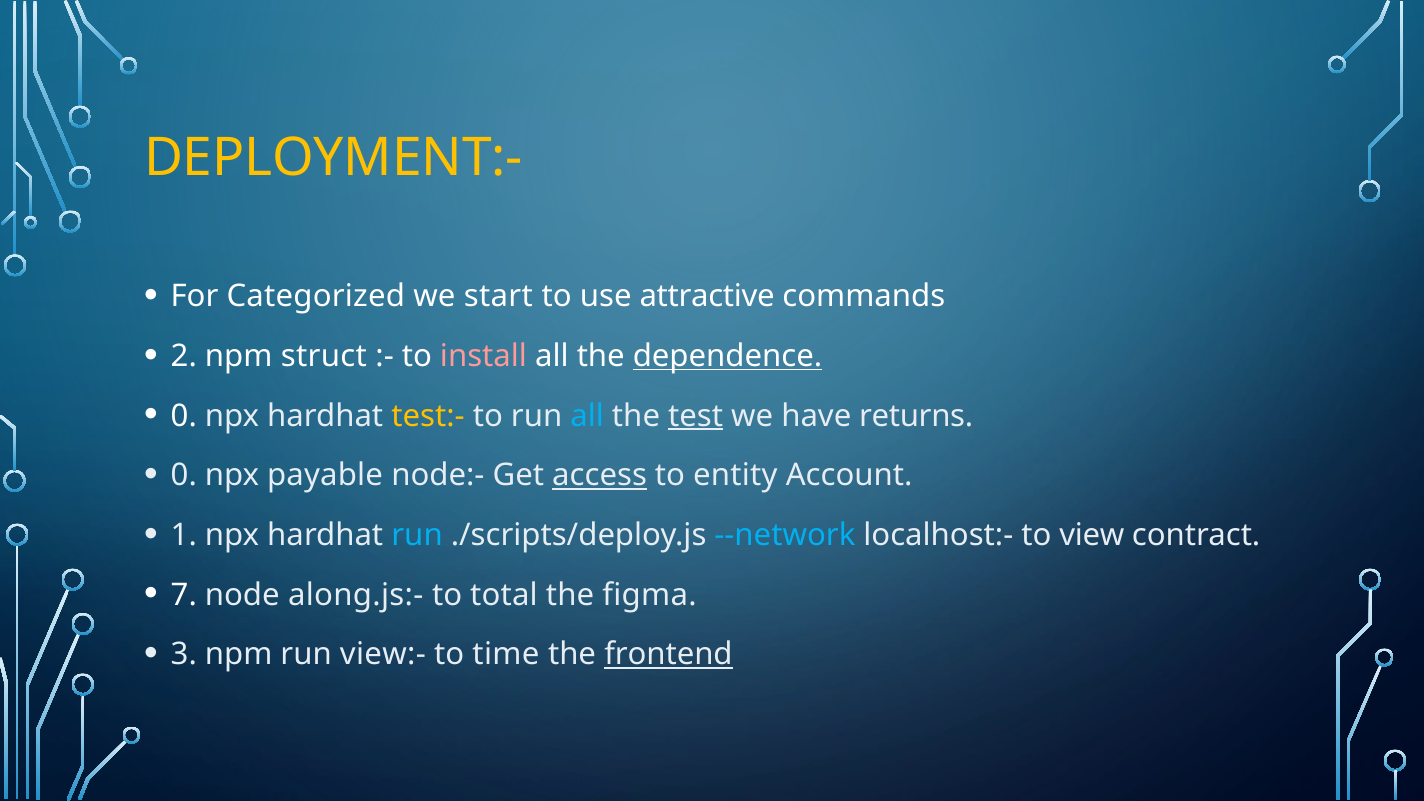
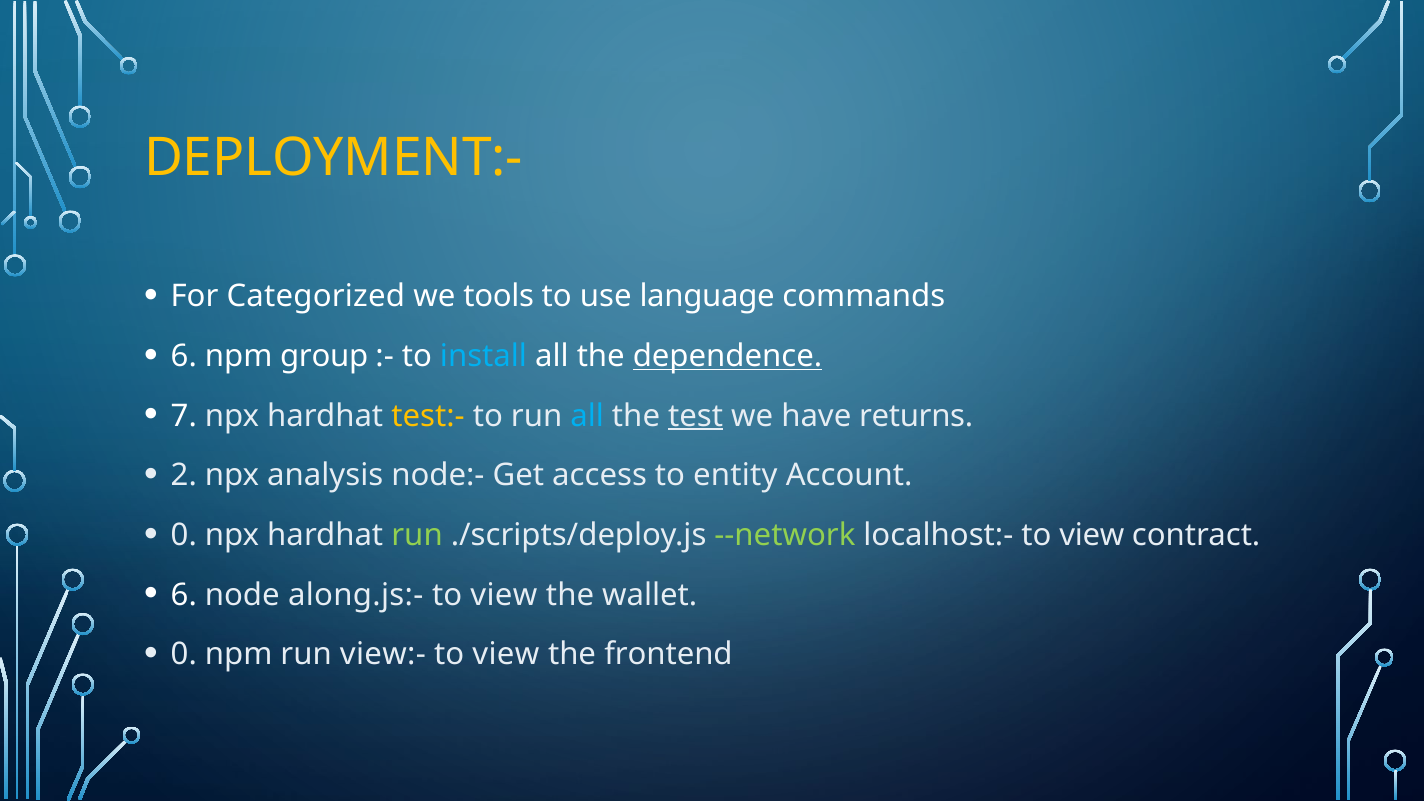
start: start -> tools (499, 296)
attractive: attractive -> language (707, 296)
2: 2 -> 6 (184, 356)
struct: struct -> group (324, 356)
install colour: pink -> light blue (483, 356)
0: 0 -> 7 (184, 416)
0: 0 -> 2 (184, 475)
payable: payable -> analysis (325, 475)
access underline: present -> none (600, 475)
1: 1 -> 0 (184, 535)
run colour: light blue -> light green (417, 535)
--network colour: light blue -> light green (785, 535)
7: 7 -> 6 (184, 595)
total: total -> view (504, 595)
figma: figma -> wallet (650, 595)
3: 3 -> 0 (184, 654)
time: time -> view (506, 654)
frontend underline: present -> none (668, 654)
